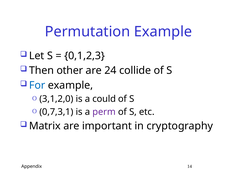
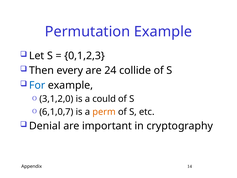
other: other -> every (70, 70)
0,7,3,1: 0,7,3,1 -> 6,1,0,7 (56, 112)
perm colour: purple -> orange (104, 112)
Matrix: Matrix -> Denial (45, 126)
